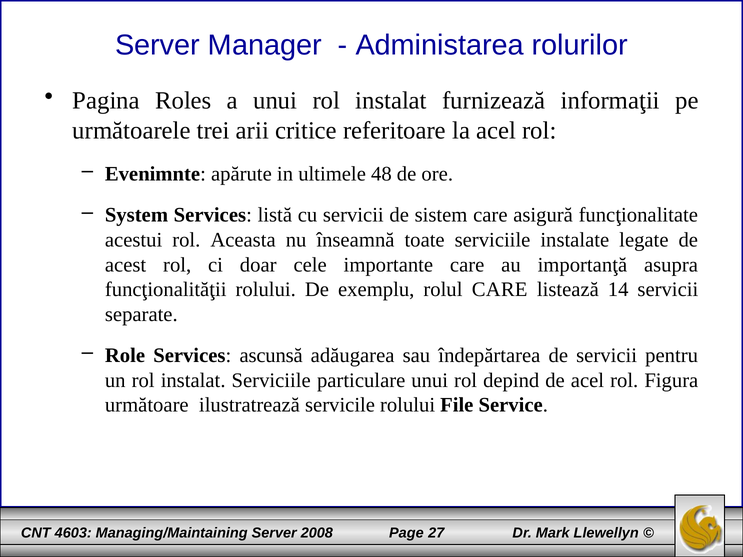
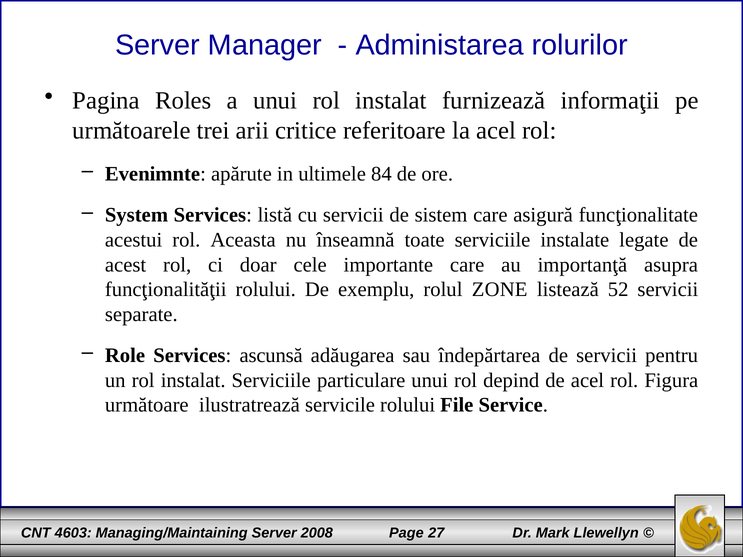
48: 48 -> 84 (381, 174)
rolul CARE: CARE -> ZONE (500, 290)
14: 14 -> 52 (618, 290)
